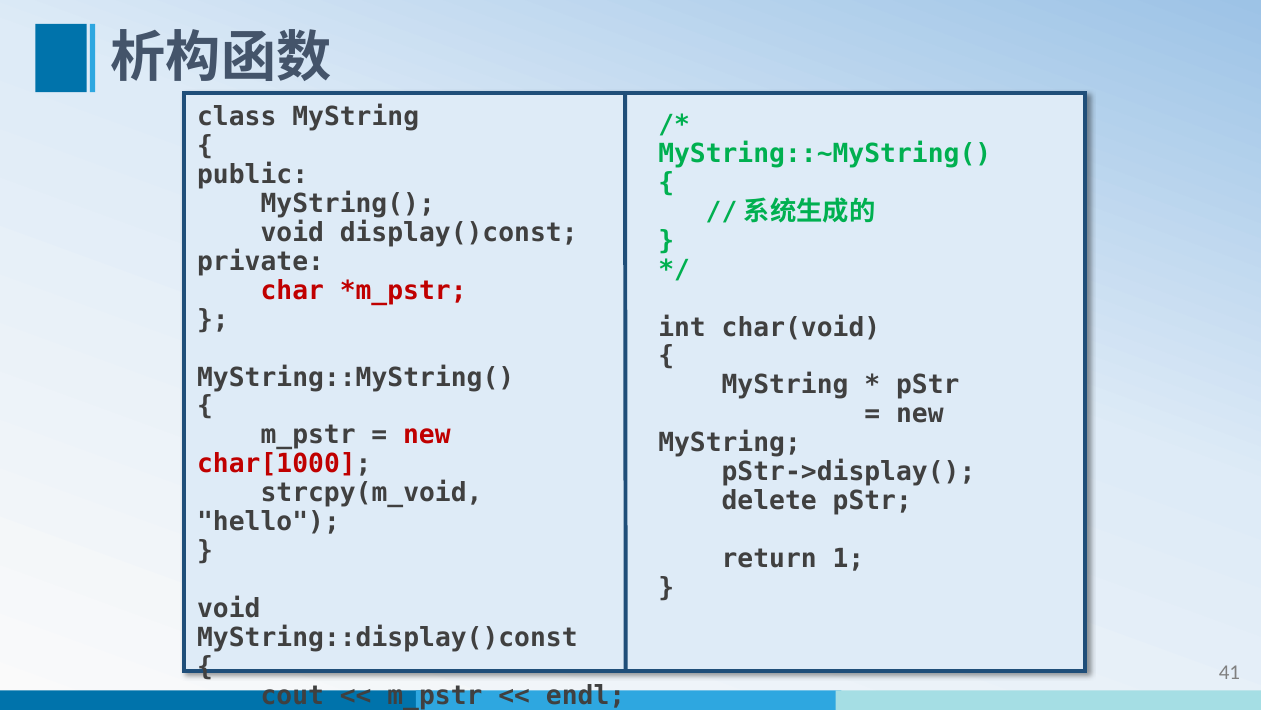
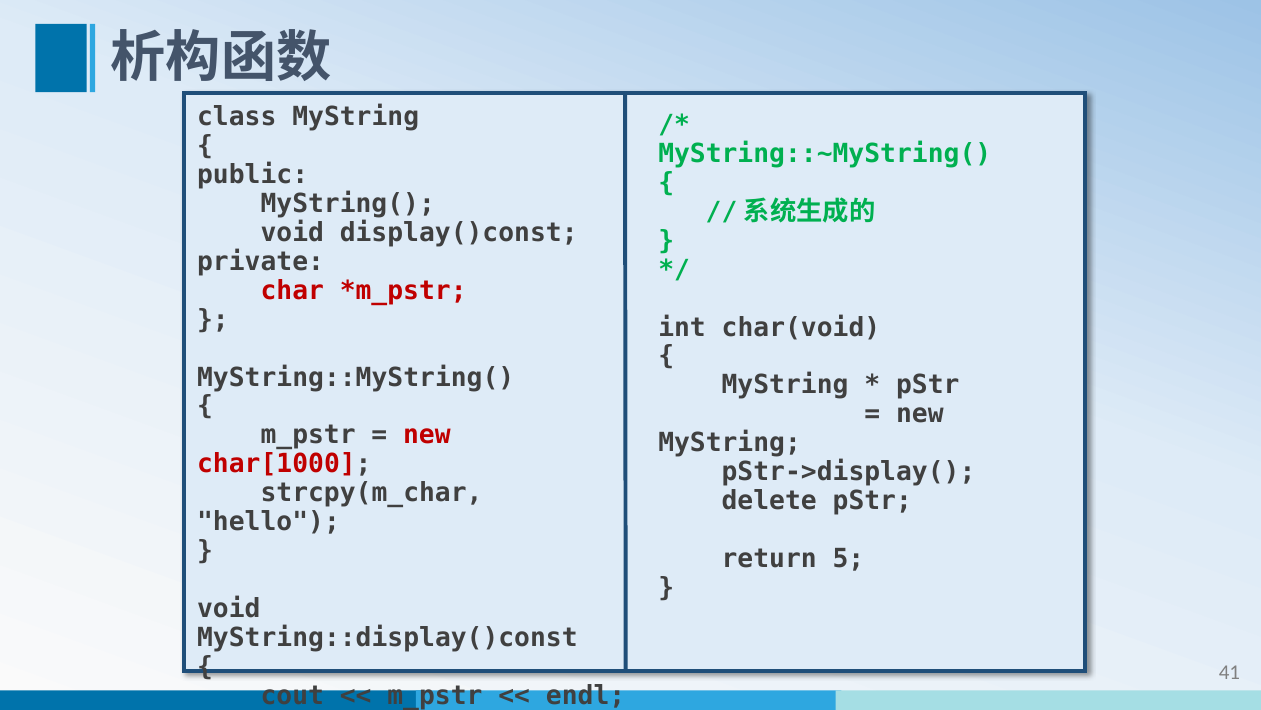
strcpy(m_void: strcpy(m_void -> strcpy(m_char (372, 493)
1: 1 -> 5 (848, 558)
